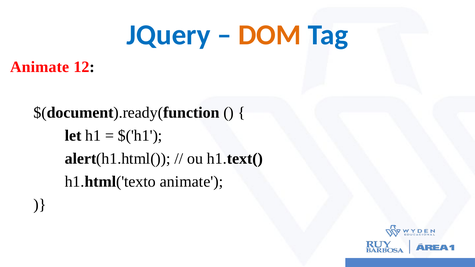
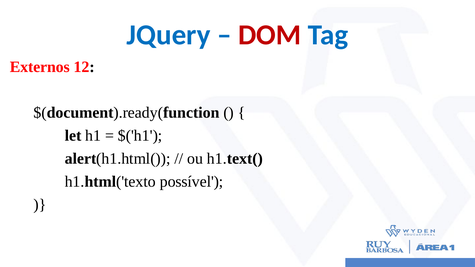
DOM colour: orange -> red (270, 35)
Animate: Animate -> Externos (40, 67)
h1.html('texto animate: animate -> possível (192, 182)
